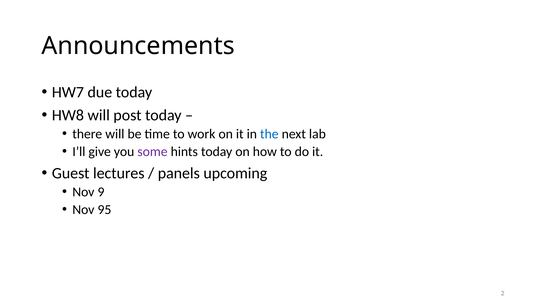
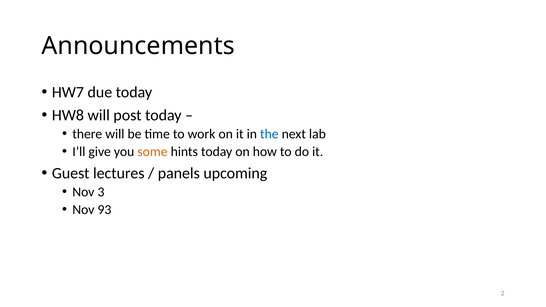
some colour: purple -> orange (152, 152)
9: 9 -> 3 (101, 192)
95: 95 -> 93 (104, 210)
